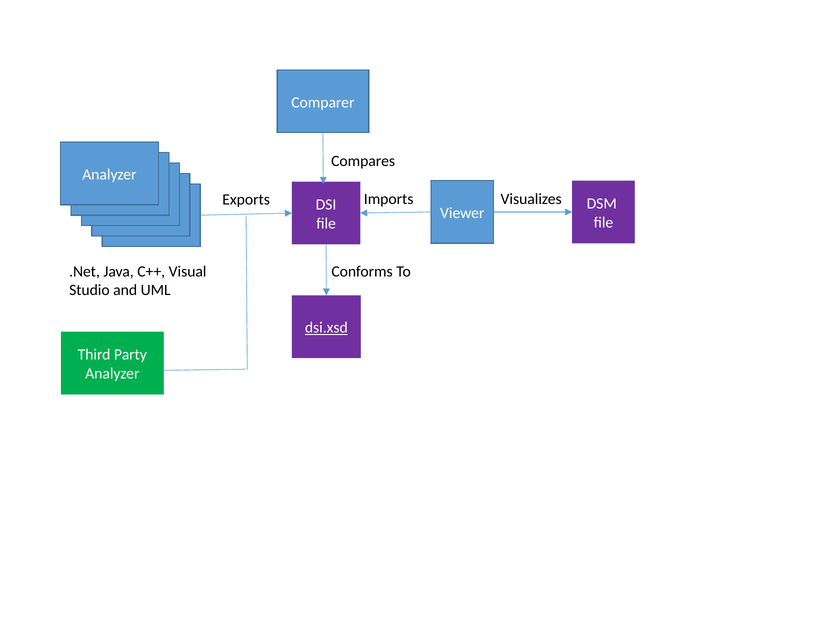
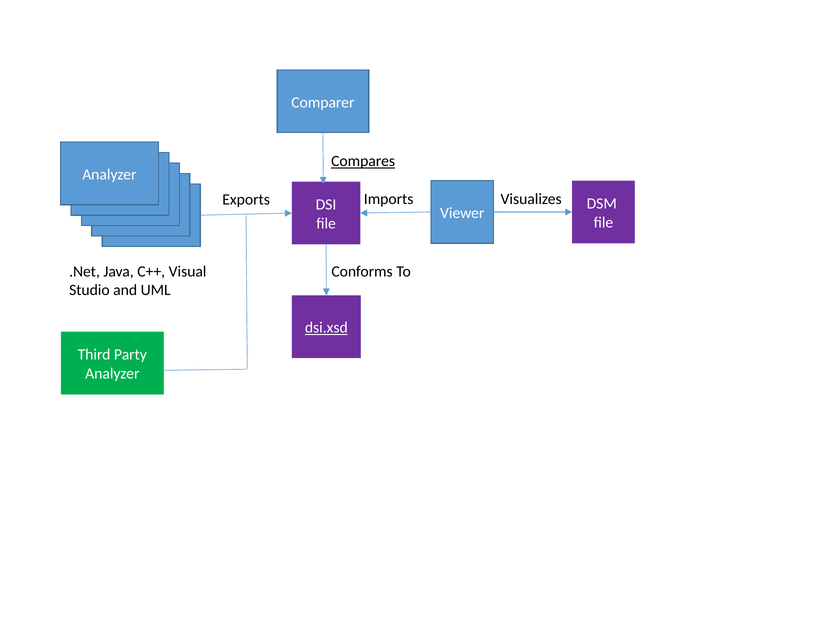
Compares underline: none -> present (363, 161)
